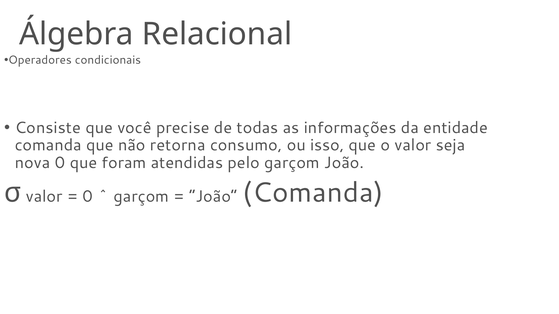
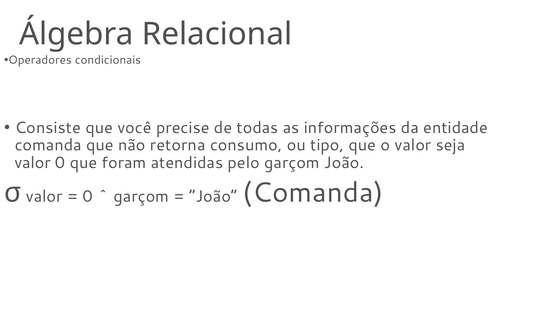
isso: isso -> tipo (327, 145)
nova: nova -> valor (33, 163)
